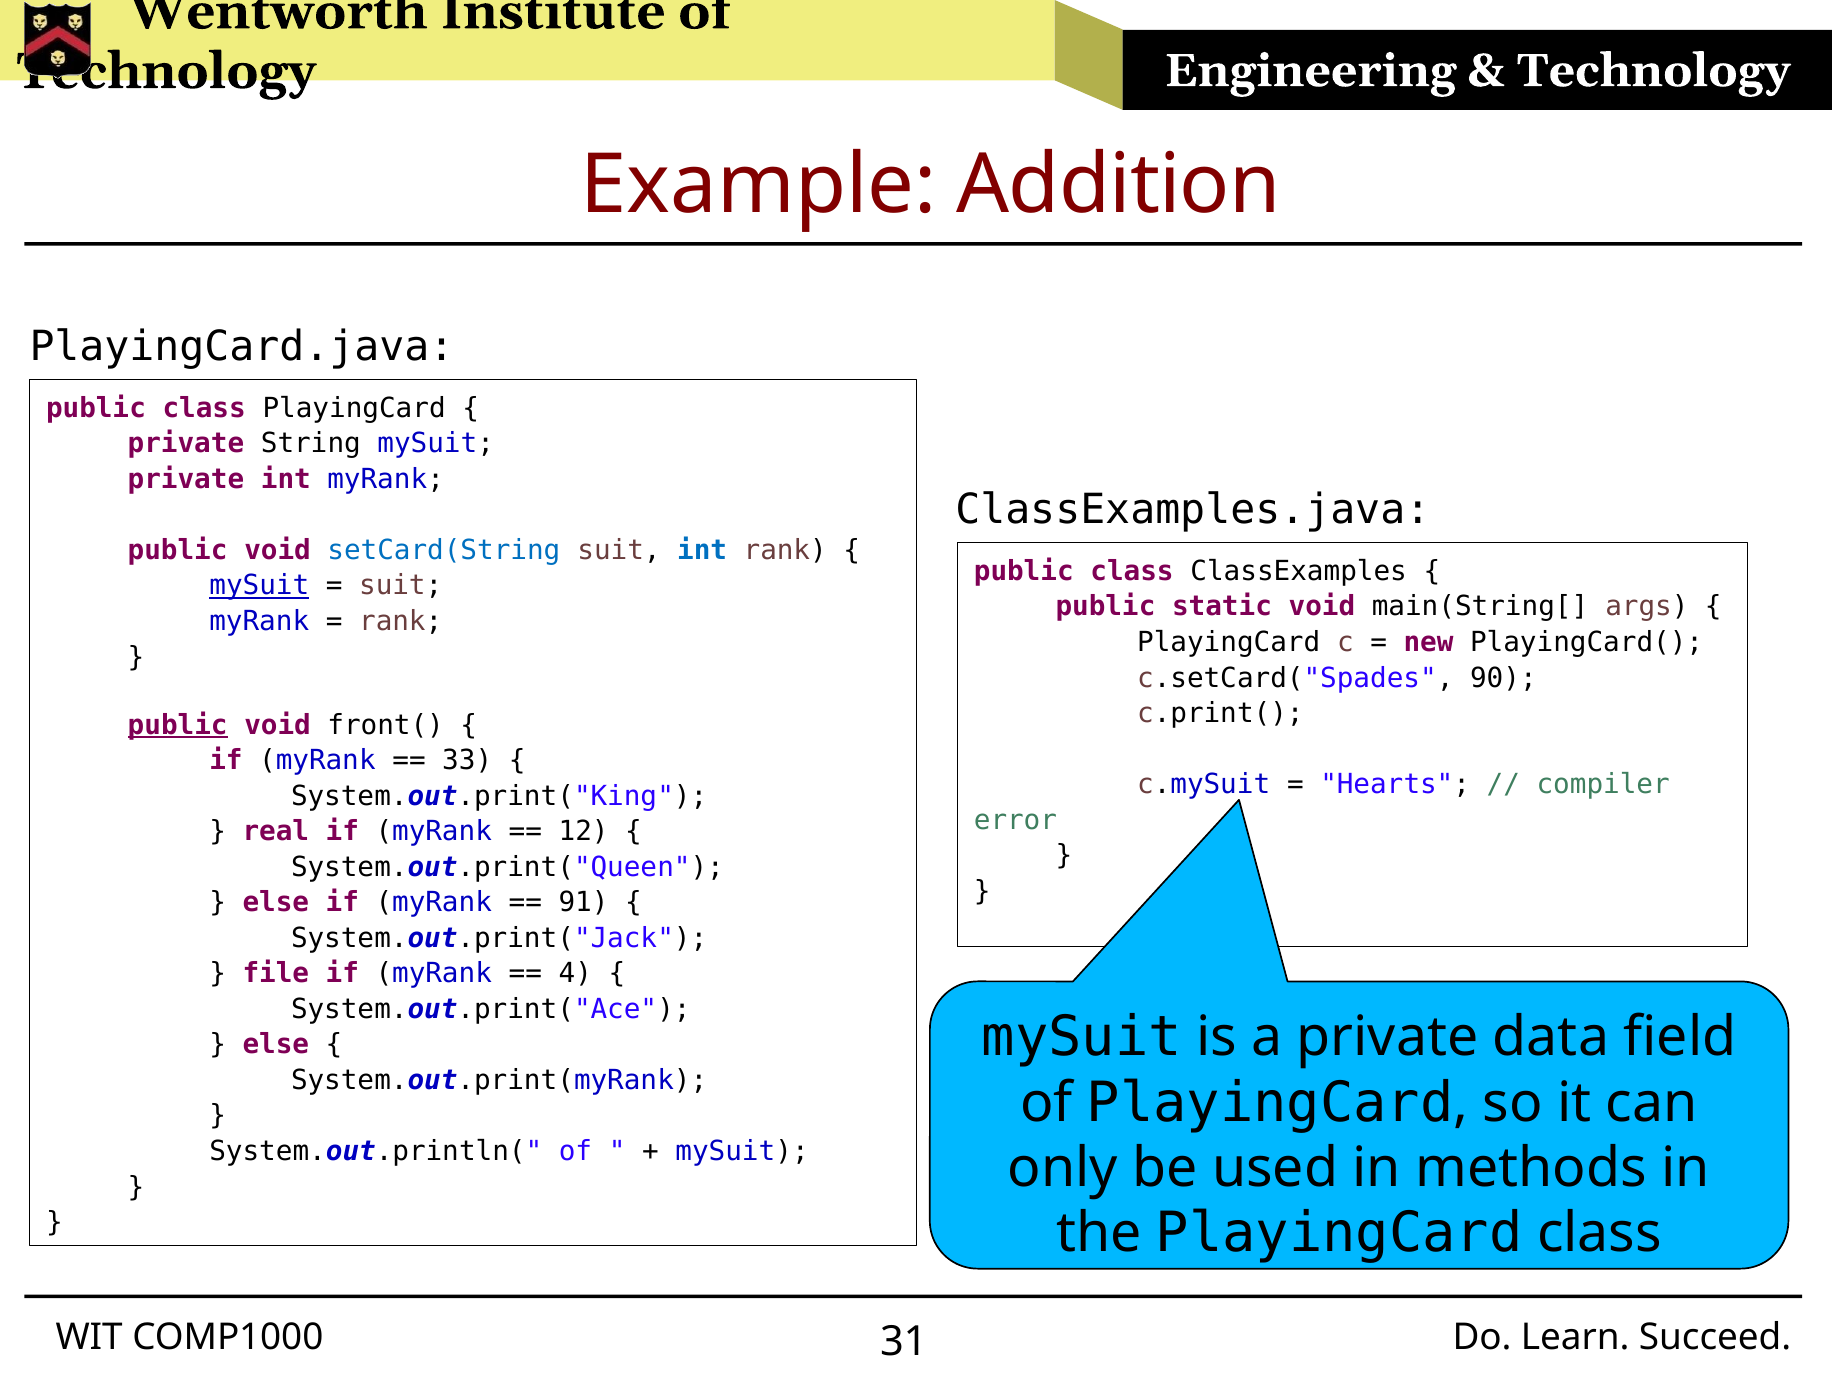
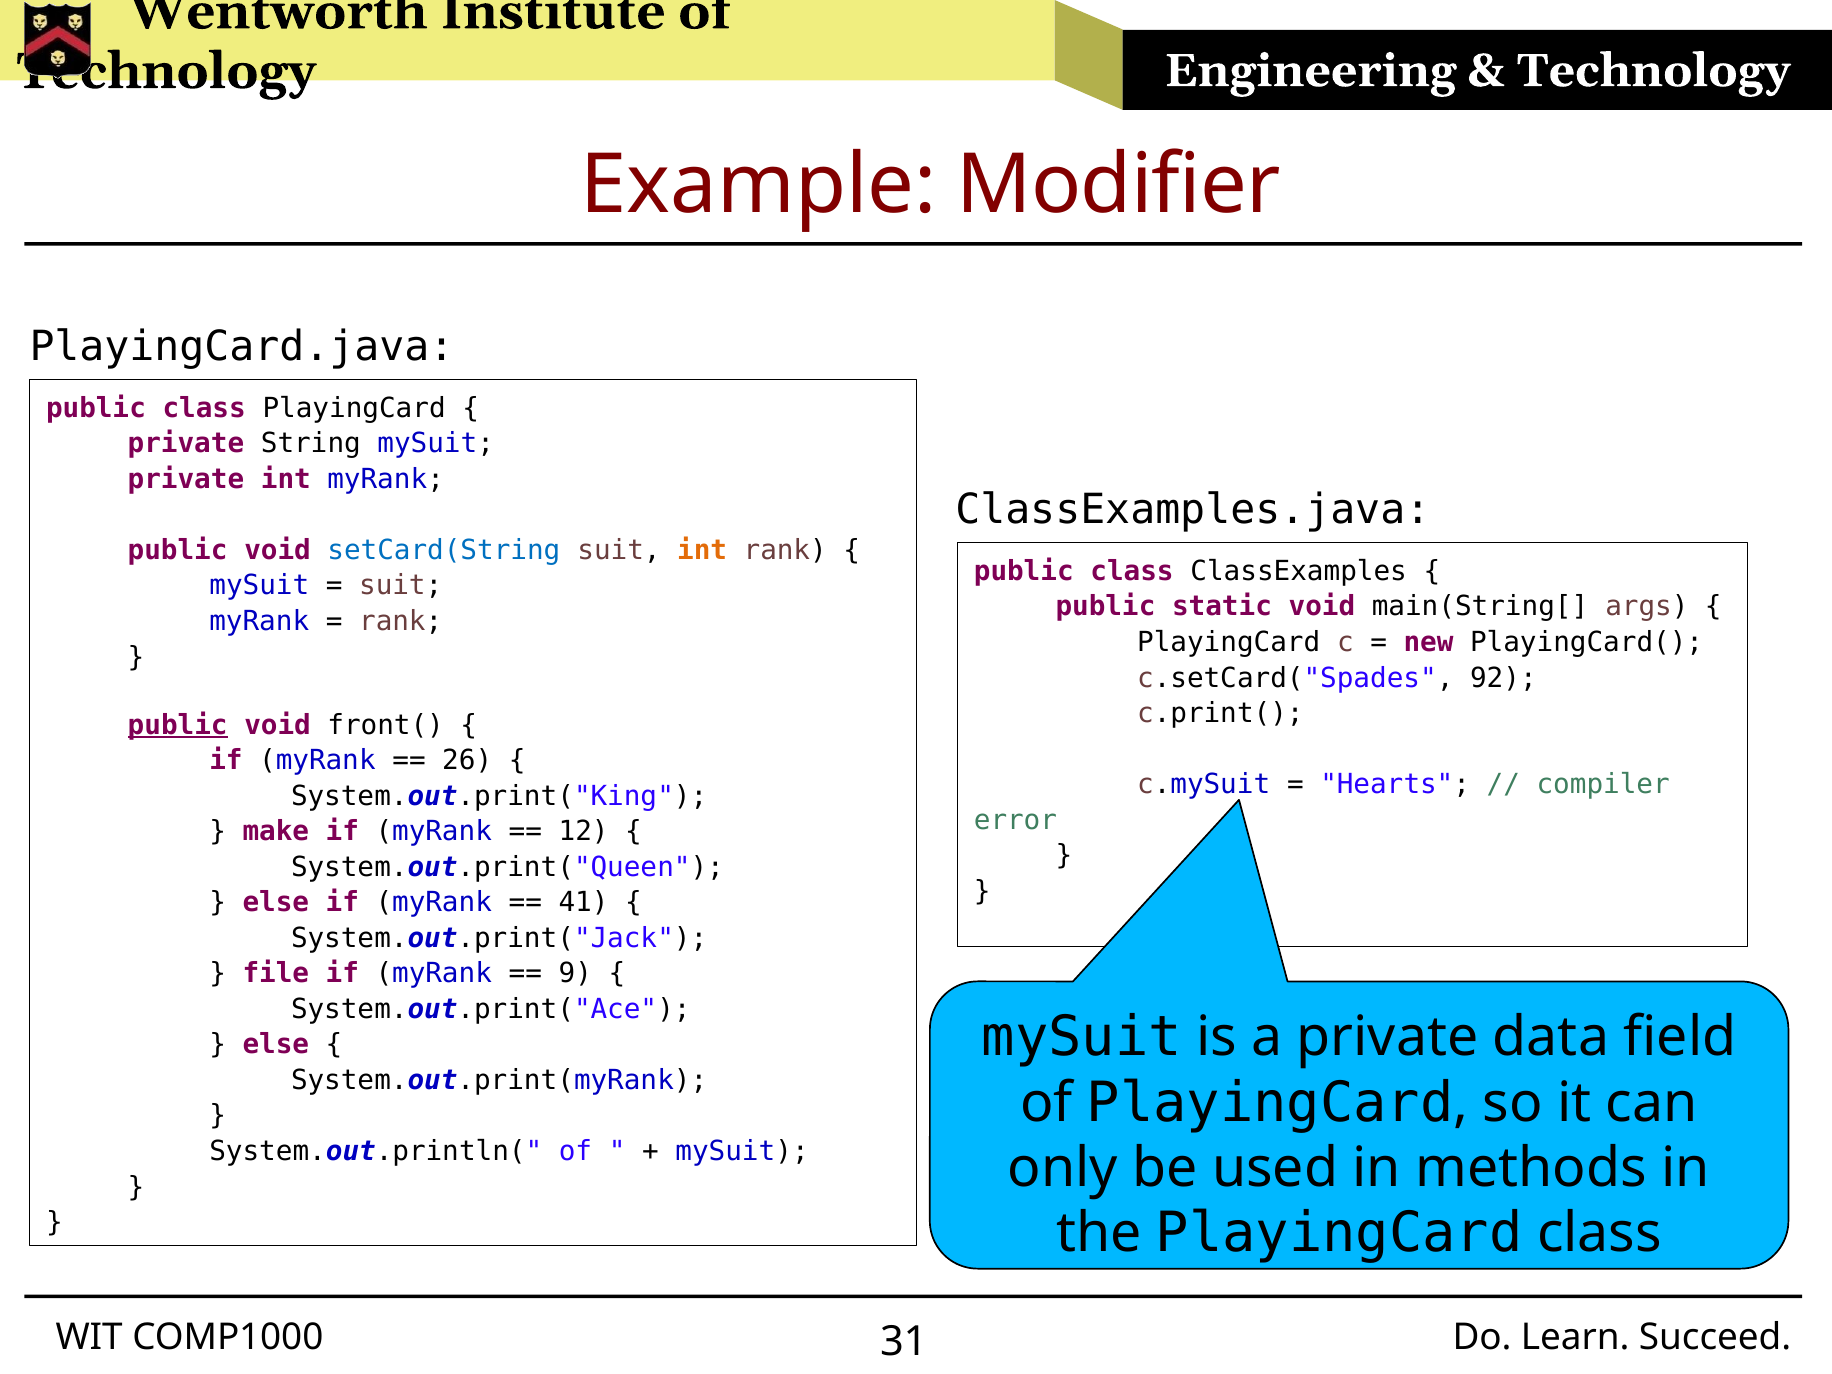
Addition: Addition -> Modifier (1119, 185)
int colour: blue -> orange (702, 550)
mySuit underline: present -> none (259, 586)
90: 90 -> 92 (1503, 678)
33: 33 -> 26 (467, 760)
real: real -> make (276, 832)
91: 91 -> 41 (584, 903)
4: 4 -> 9 (575, 974)
